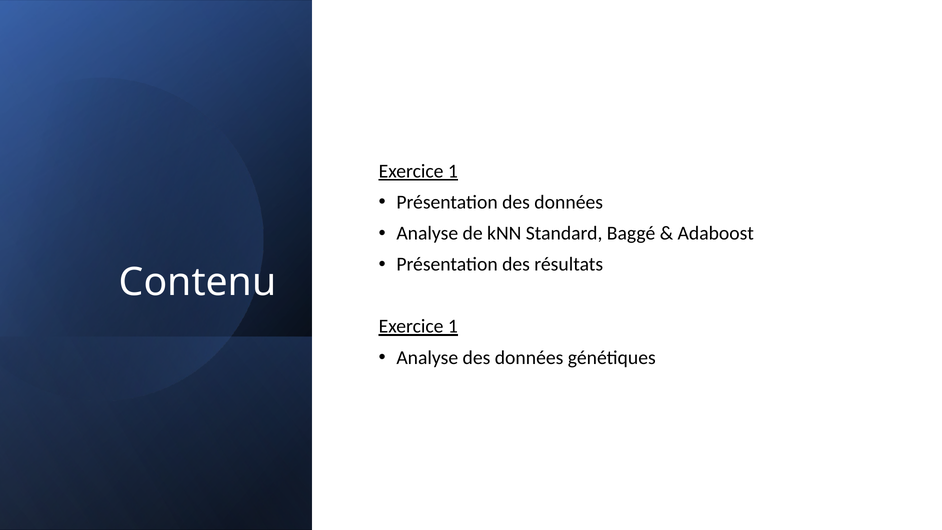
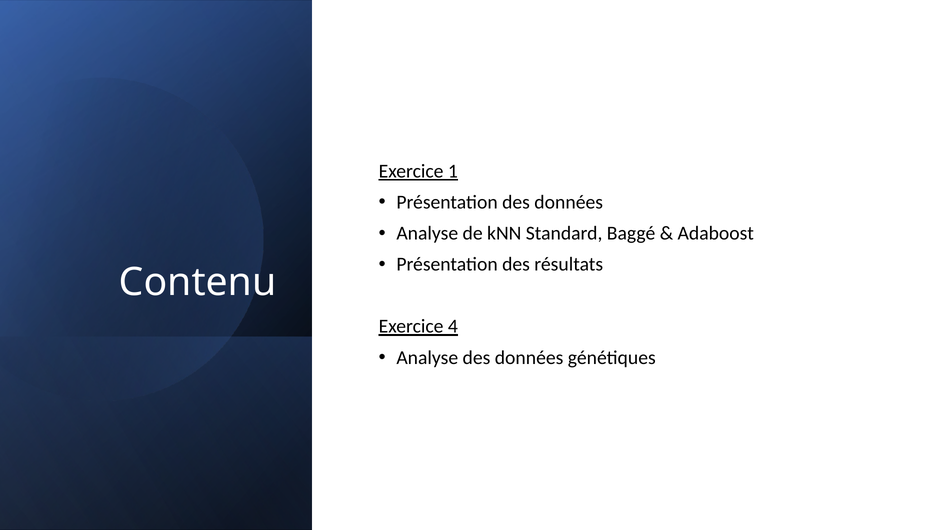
1: 1 -> 4 (453, 326)
